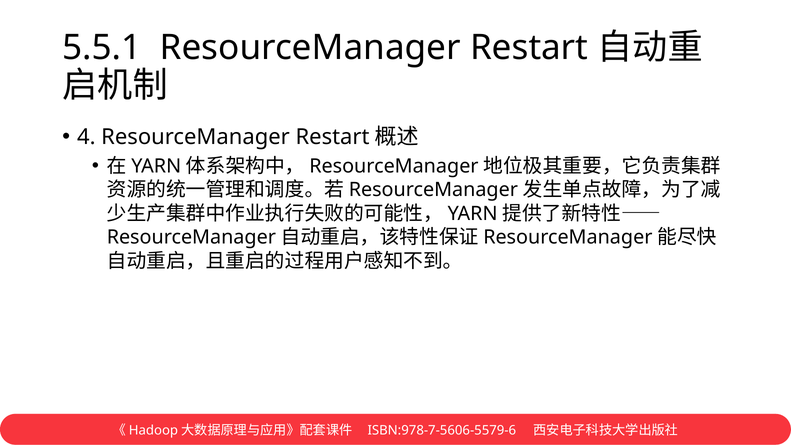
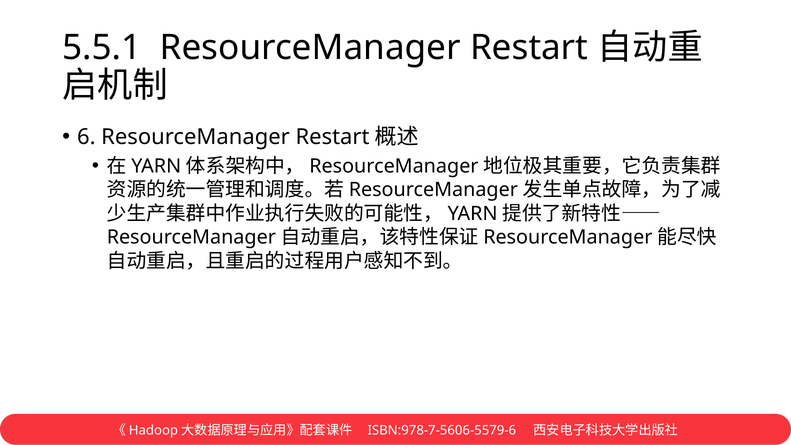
4: 4 -> 6 (86, 137)
